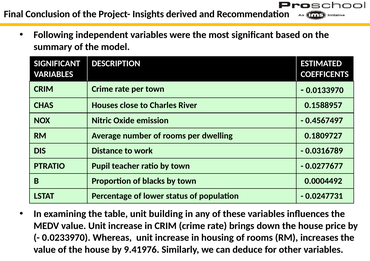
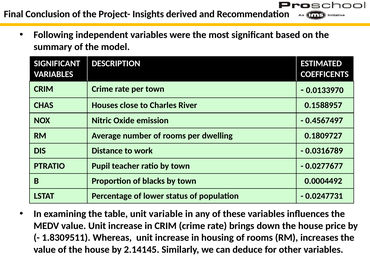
building: building -> variable (166, 214)
0.0233970: 0.0233970 -> 1.8309511 (66, 238)
9.41976: 9.41976 -> 2.14145 (142, 250)
